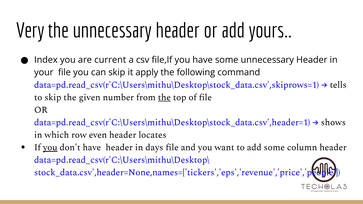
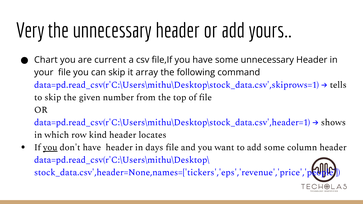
Index: Index -> Chart (46, 60)
apply: apply -> array (147, 72)
the underline: present -> none (164, 98)
even: even -> kind (98, 135)
